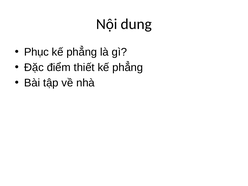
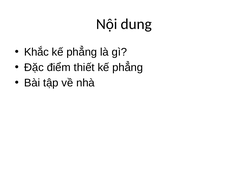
Phục: Phục -> Khắc (36, 52)
